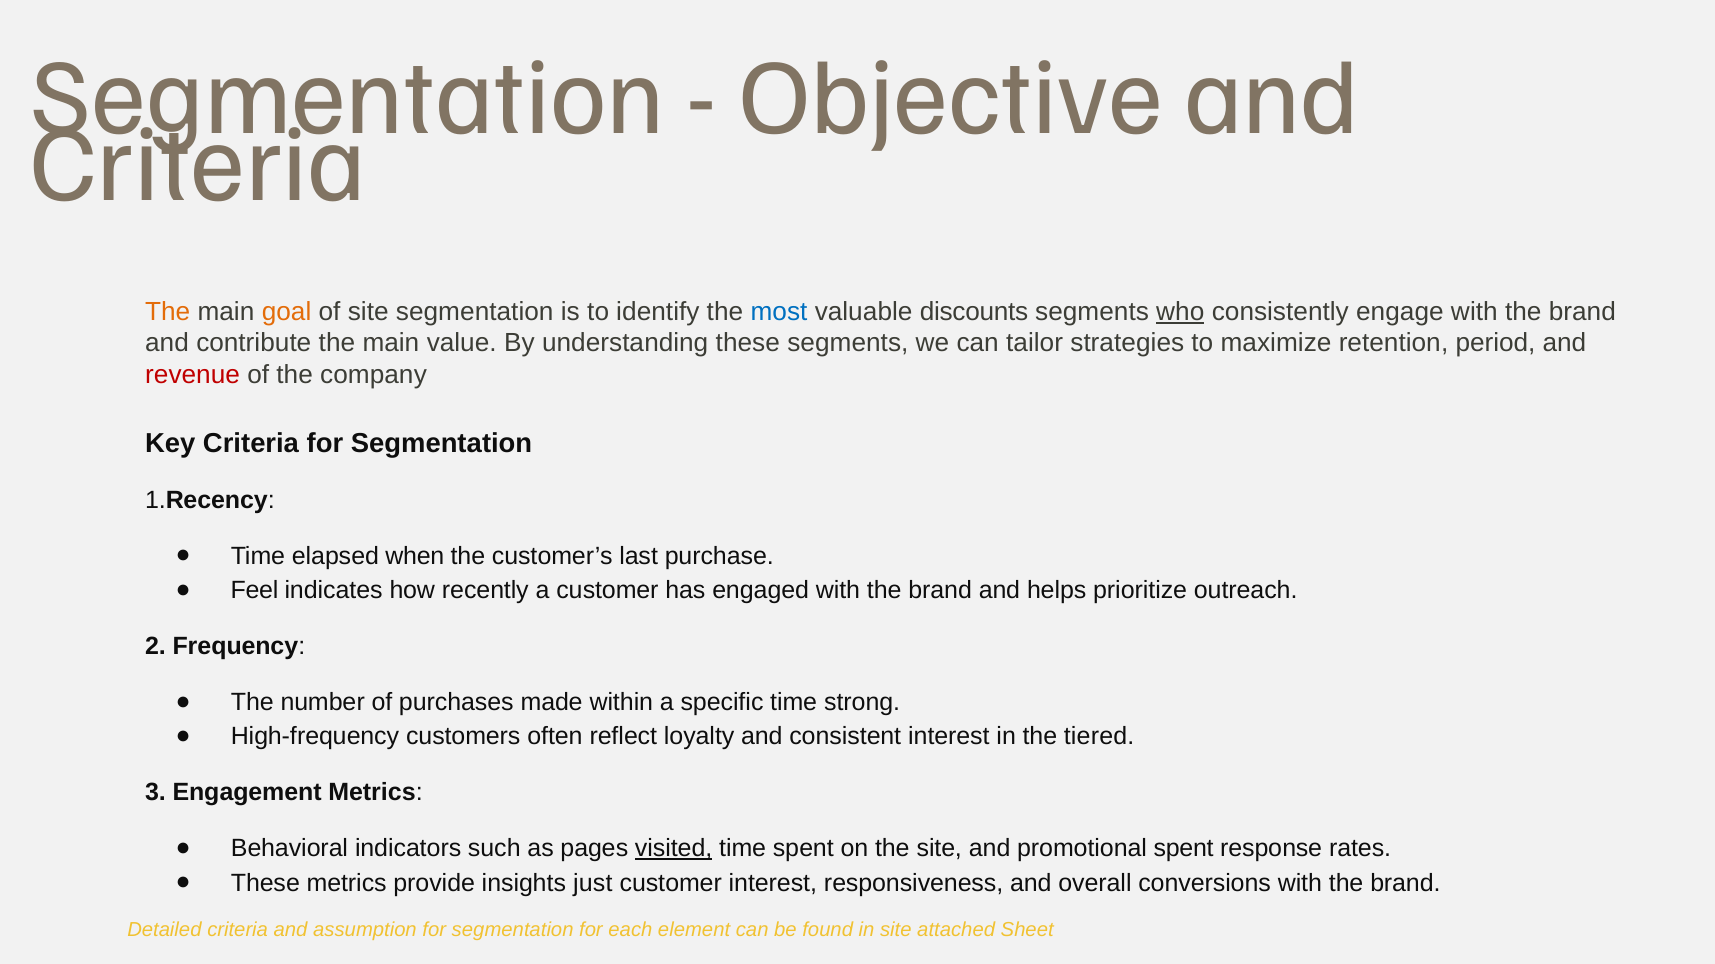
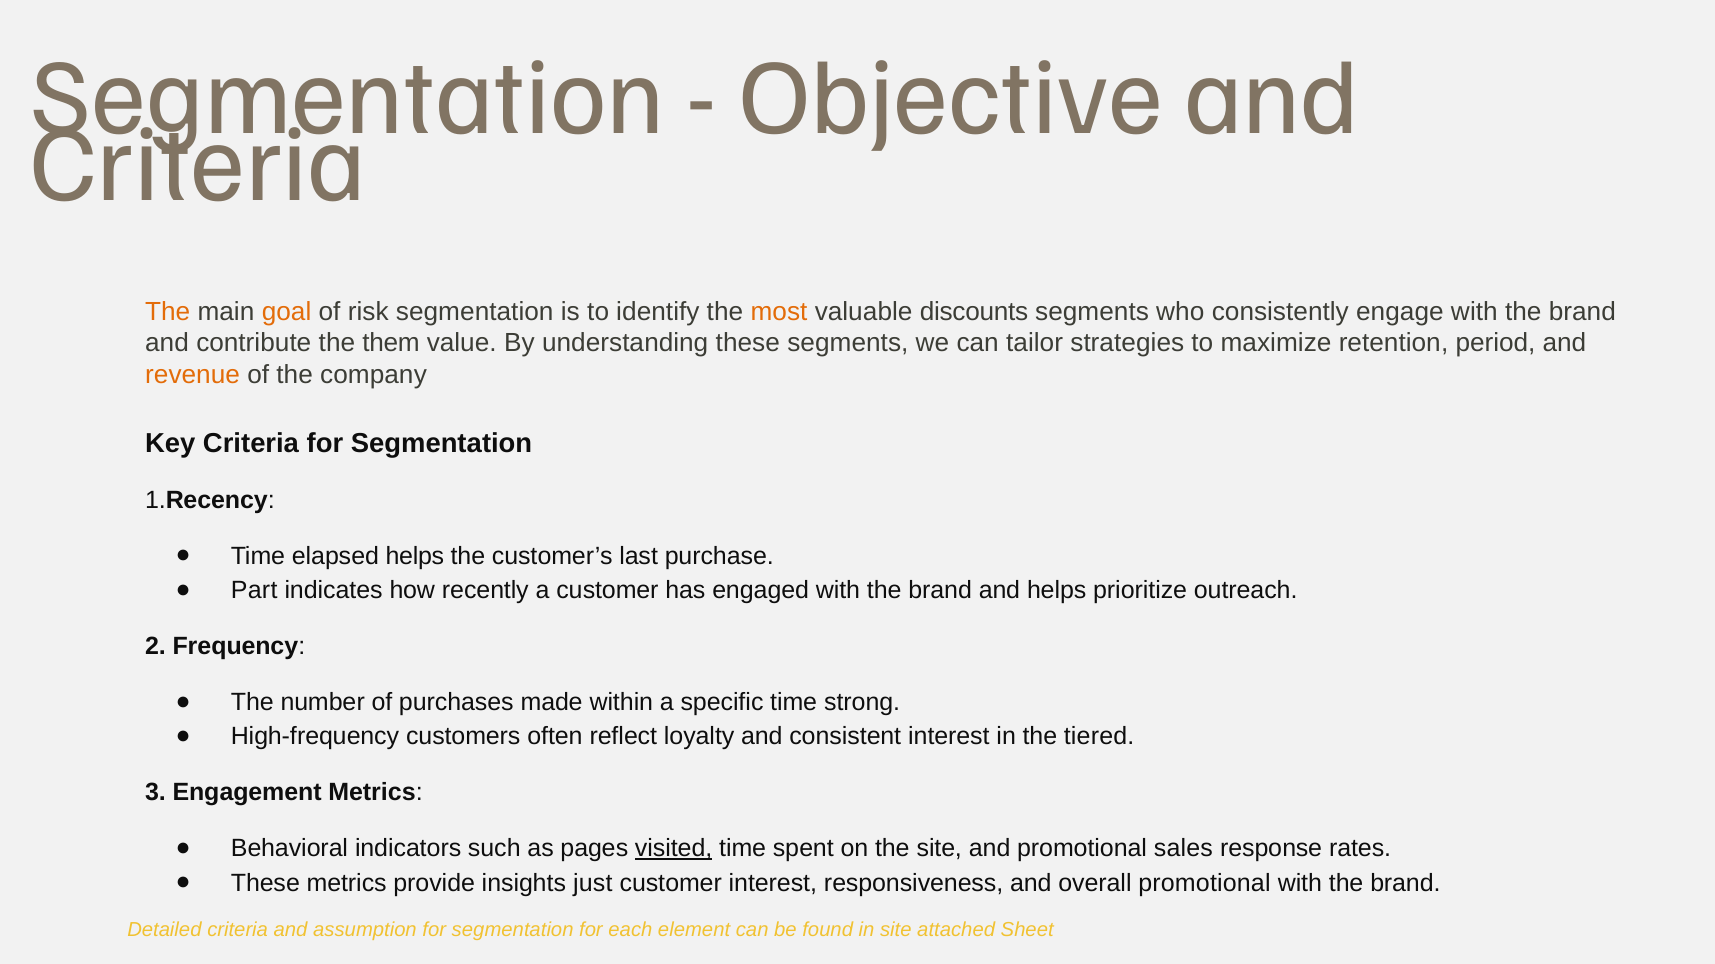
of site: site -> risk (368, 312)
most colour: blue -> orange (779, 312)
who underline: present -> none (1180, 312)
contribute the main: main -> them (391, 343)
revenue colour: red -> orange (193, 375)
elapsed when: when -> helps (415, 557)
Feel: Feel -> Part (254, 591)
promotional spent: spent -> sales (1183, 849)
overall conversions: conversions -> promotional (1204, 883)
